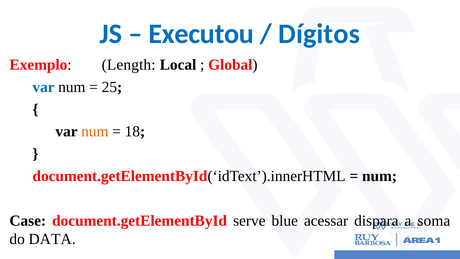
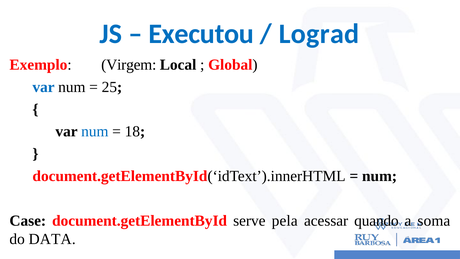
Dígitos: Dígitos -> Lograd (319, 34)
Length: Length -> Virgem (129, 65)
num colour: orange -> blue (95, 131)
blue: blue -> pela (285, 220)
dispara: dispara -> quando (376, 220)
